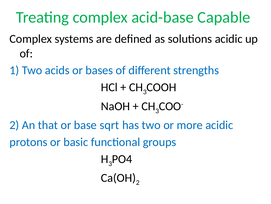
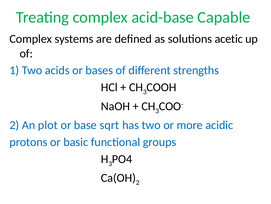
solutions acidic: acidic -> acetic (229, 39)
that: that -> plot (48, 125)
